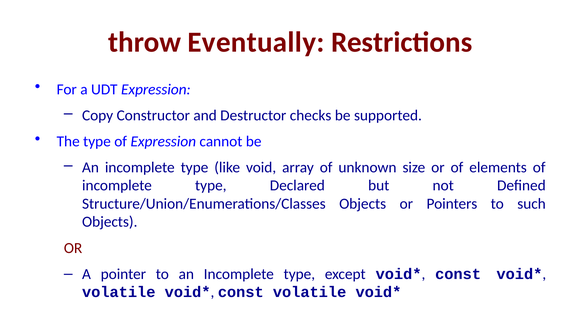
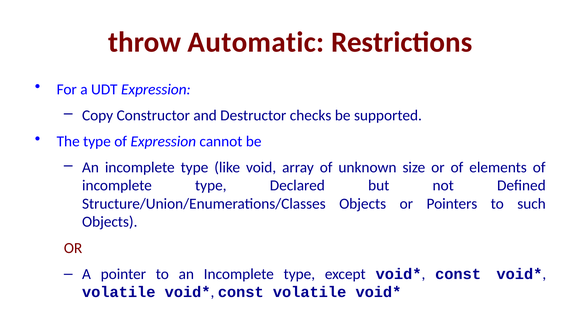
Eventually: Eventually -> Automatic (256, 42)
